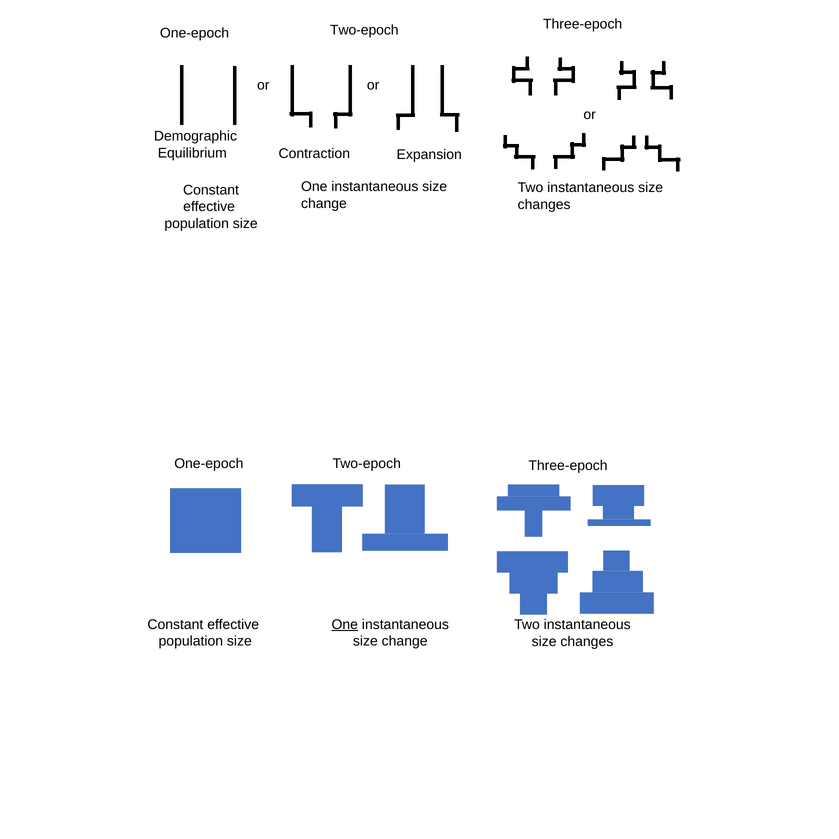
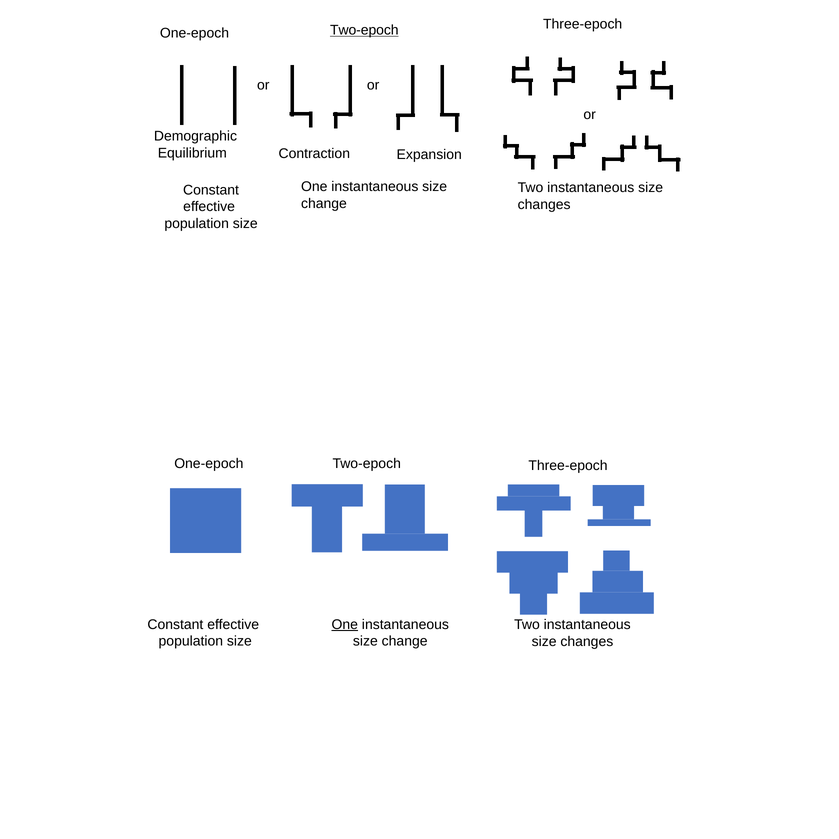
Two-epoch underline: none -> present (364, 30)
